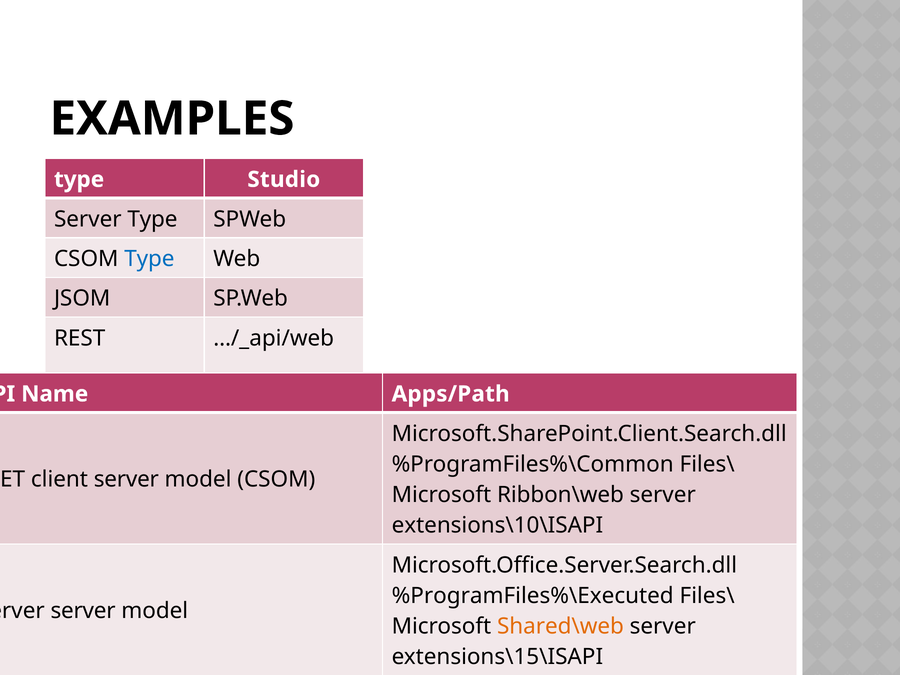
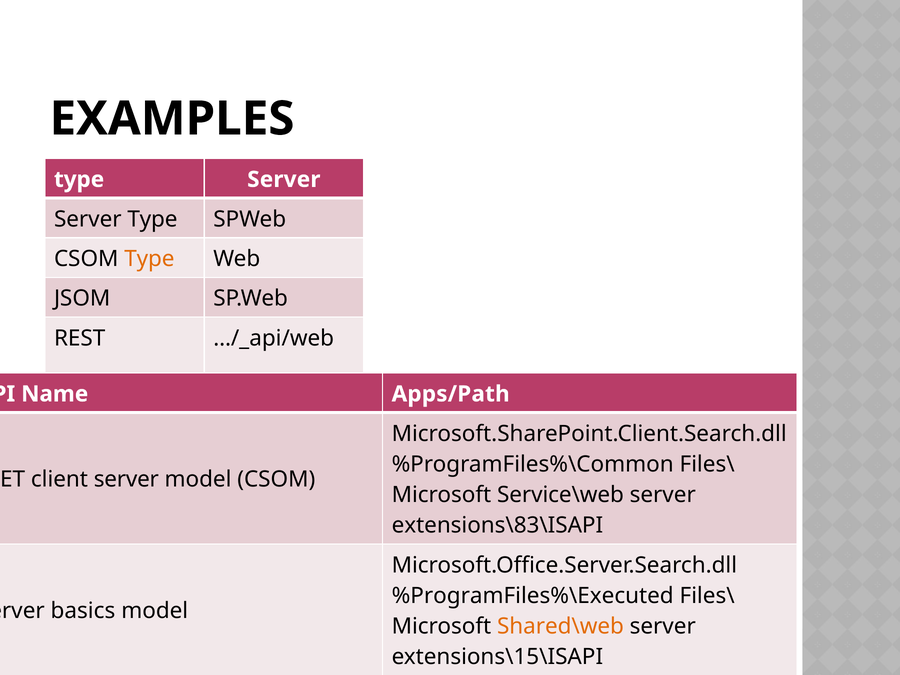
type Studio: Studio -> Server (284, 179)
Type colour: blue -> orange (149, 259)
Ribbon\web: Ribbon\web -> Service\web (560, 495)
extensions\10\ISAPI: extensions\10\ISAPI -> extensions\83\ISAPI (497, 525)
server: server -> basics (83, 611)
